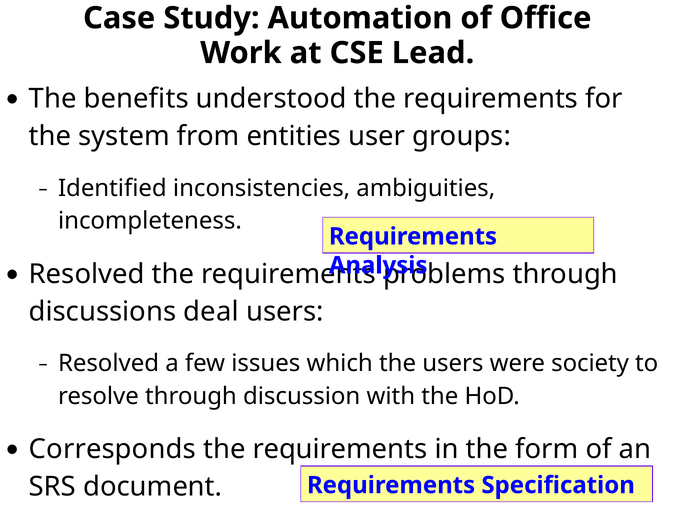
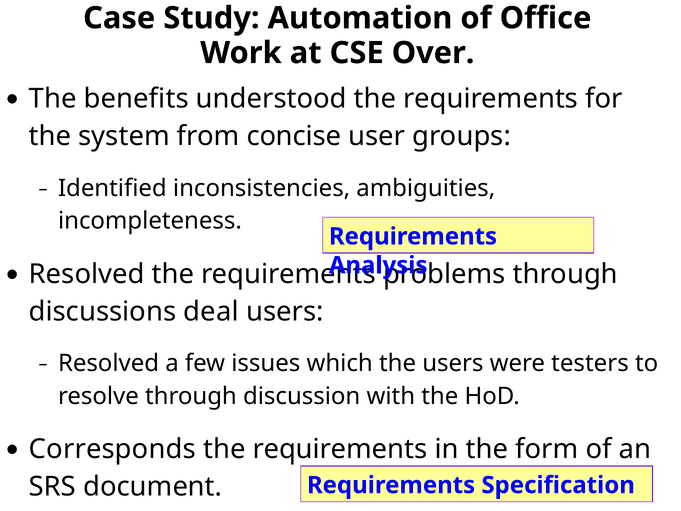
Lead: Lead -> Over (433, 53)
entities: entities -> concise (294, 136)
society: society -> testers (590, 363)
